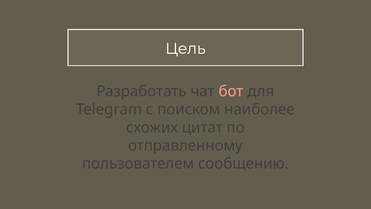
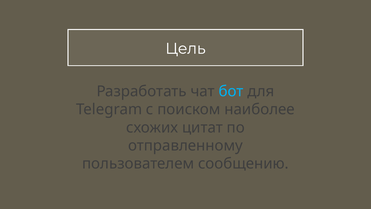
бот colour: pink -> light blue (231, 91)
